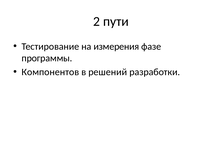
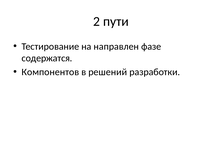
измерения: измерения -> направлен (116, 47)
программы: программы -> содержатся (47, 58)
